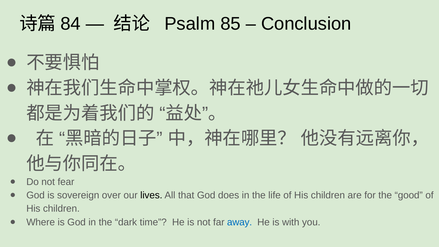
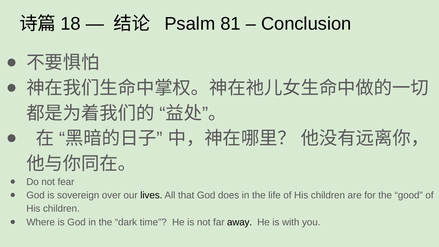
84: 84 -> 18 (71, 24)
85: 85 -> 81 (231, 24)
away colour: blue -> black (240, 222)
